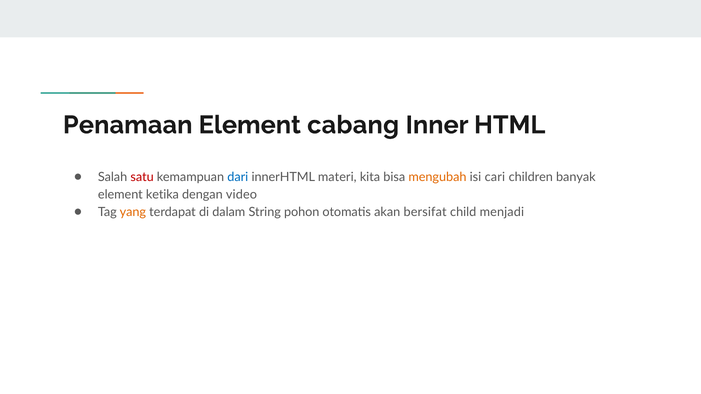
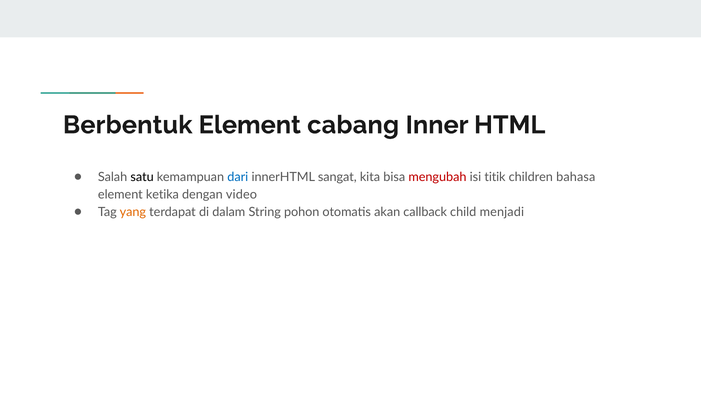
Penamaan: Penamaan -> Berbentuk (128, 125)
satu colour: red -> black (142, 177)
materi: materi -> sangat (337, 177)
mengubah colour: orange -> red (437, 177)
cari: cari -> titik (495, 177)
banyak: banyak -> bahasa (576, 177)
bersifat: bersifat -> callback (425, 212)
